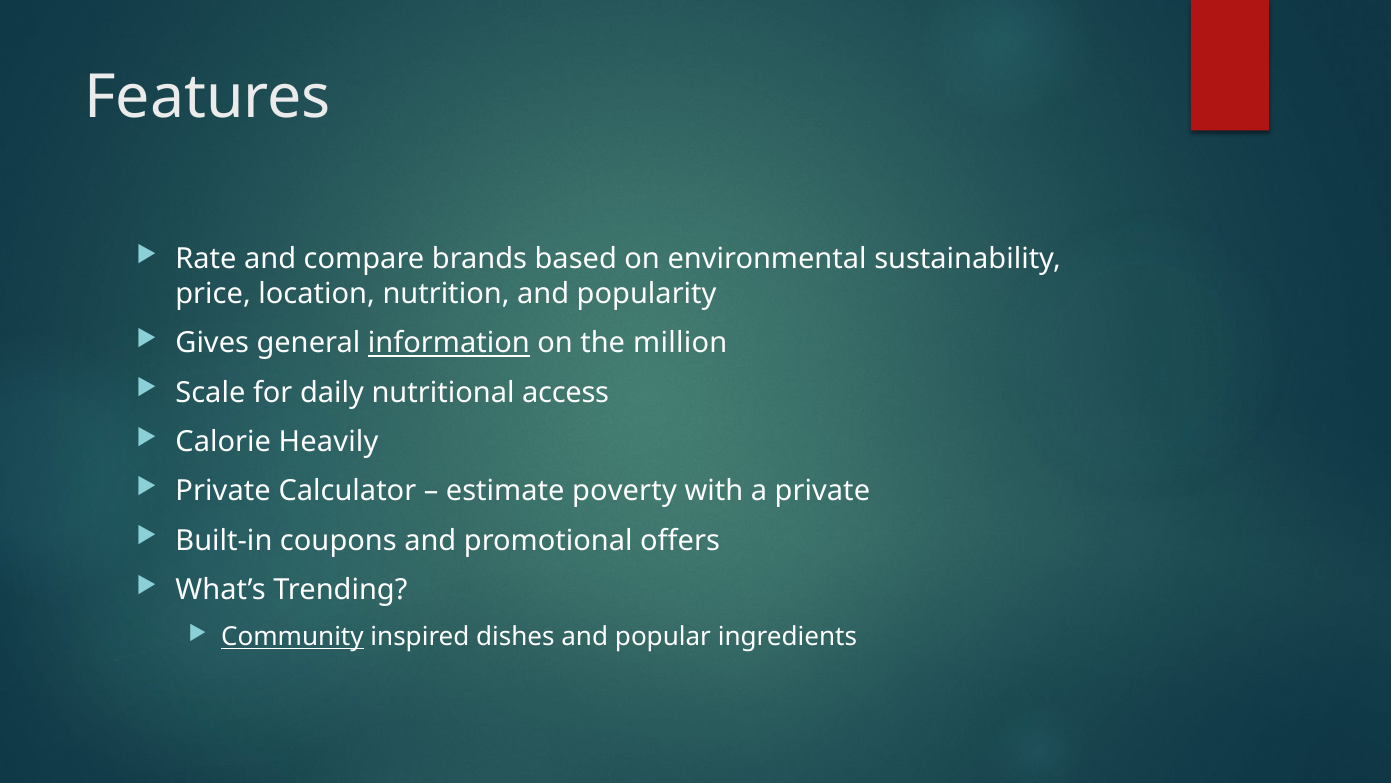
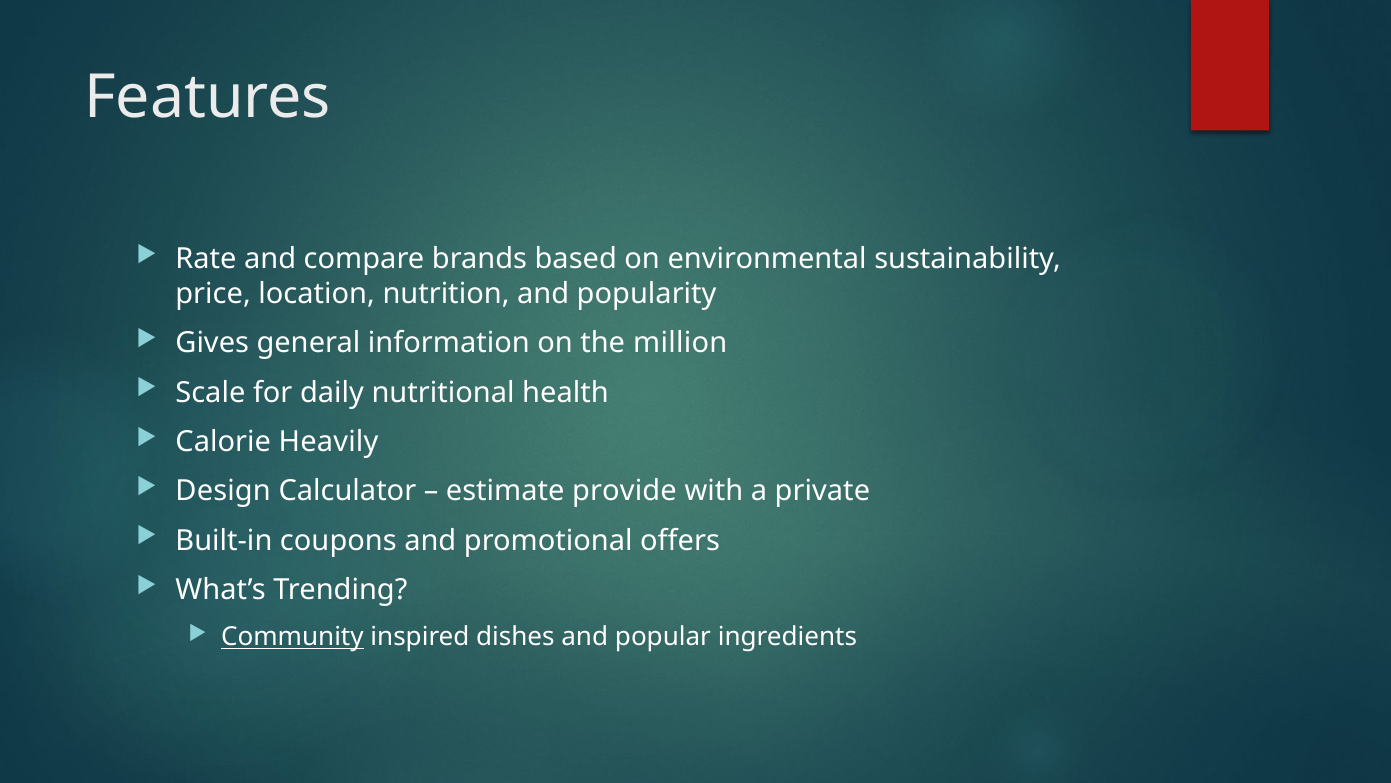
information underline: present -> none (449, 343)
access: access -> health (565, 392)
Private: Private -> Design (223, 491)
poverty: poverty -> provide (624, 491)
